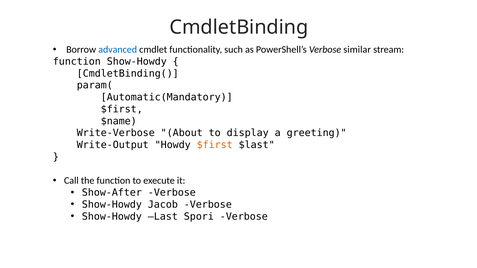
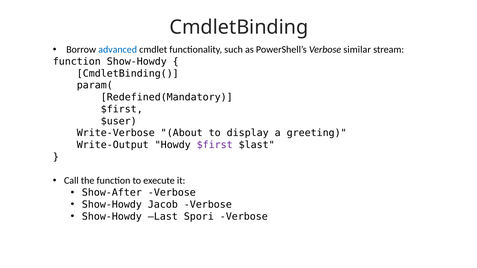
Automatic(Mandatory: Automatic(Mandatory -> Redefined(Mandatory (167, 97)
$name: $name -> $user (119, 121)
$first colour: orange -> purple (215, 145)
